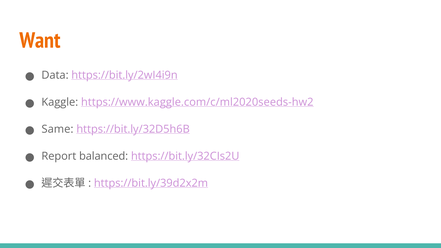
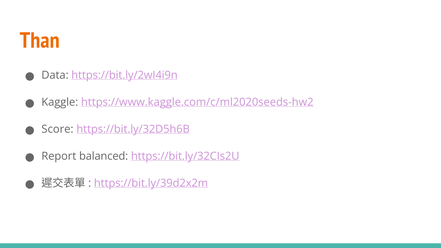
Want: Want -> Than (40, 41)
Same: Same -> Score (57, 129)
